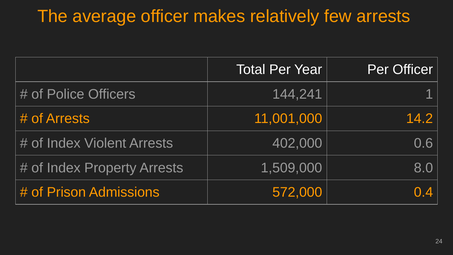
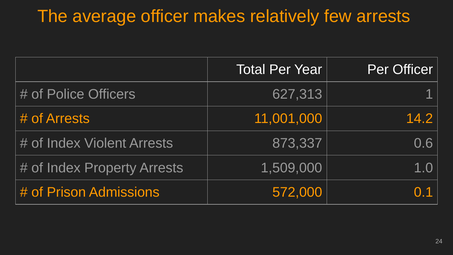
144,241: 144,241 -> 627,313 (297, 94)
402,000: 402,000 -> 873,337 (297, 143)
8.0: 8.0 -> 1.0 (423, 168)
0.4: 0.4 -> 0.1 (423, 192)
